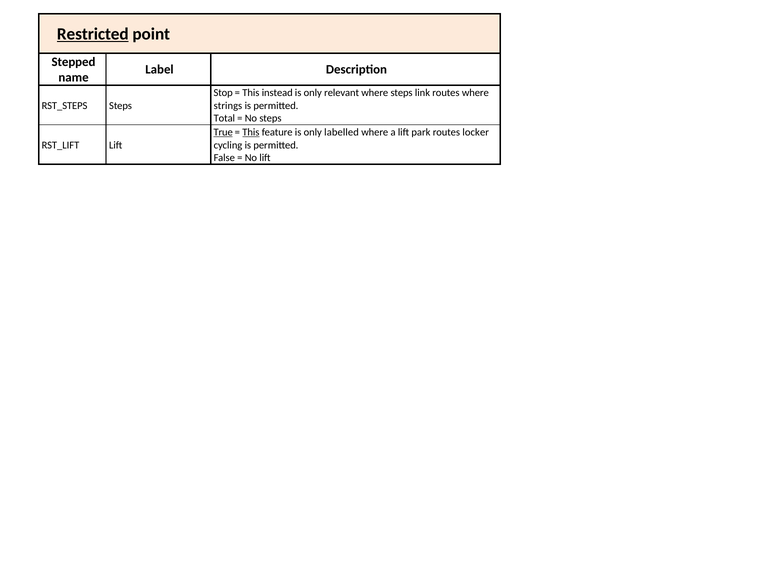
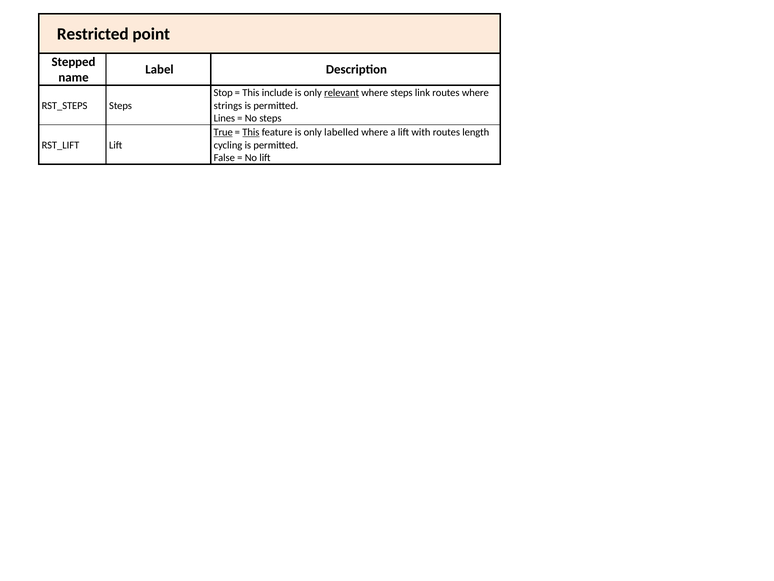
Restricted underline: present -> none (93, 34)
instead: instead -> include (277, 93)
relevant underline: none -> present (342, 93)
Total: Total -> Lines (224, 118)
park: park -> with (421, 132)
locker: locker -> length (476, 132)
